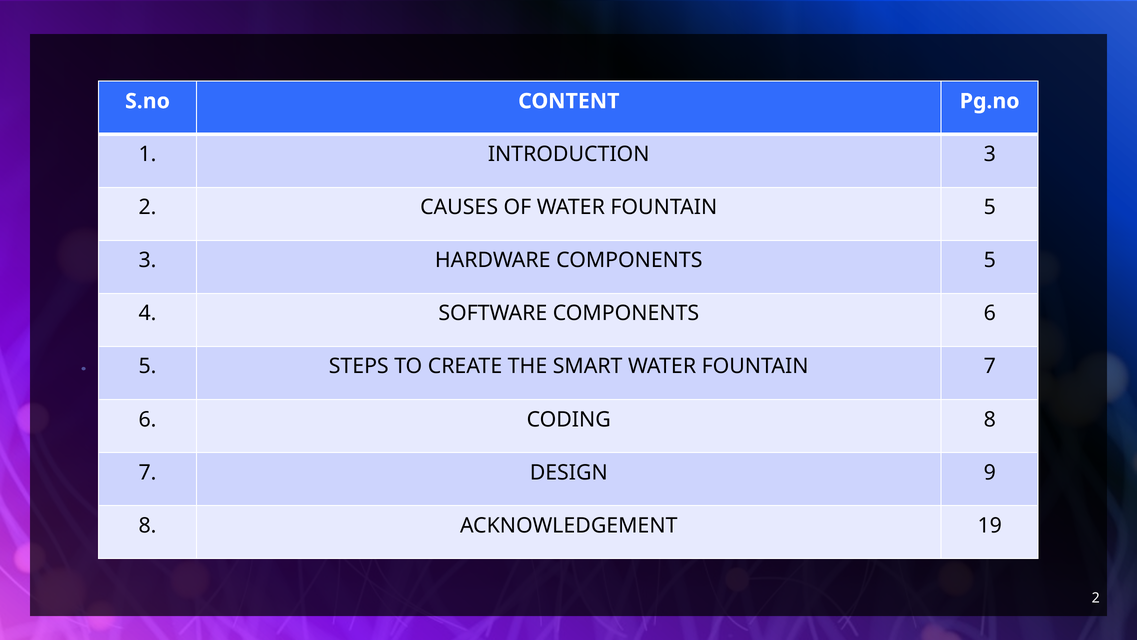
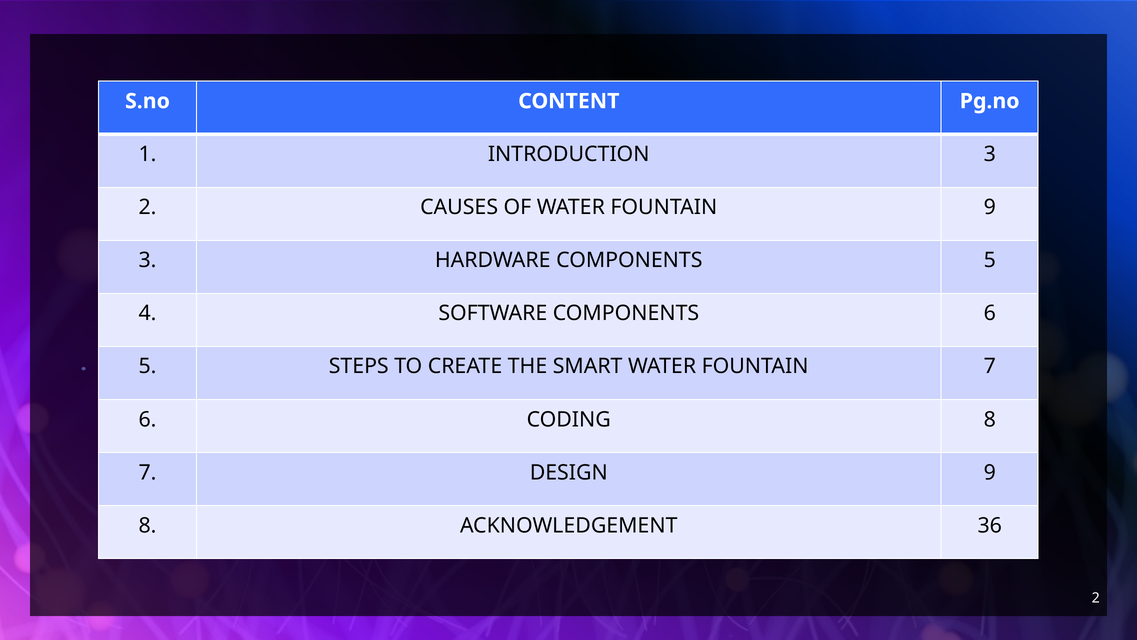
FOUNTAIN 5: 5 -> 9 (990, 207)
19: 19 -> 36 (990, 525)
